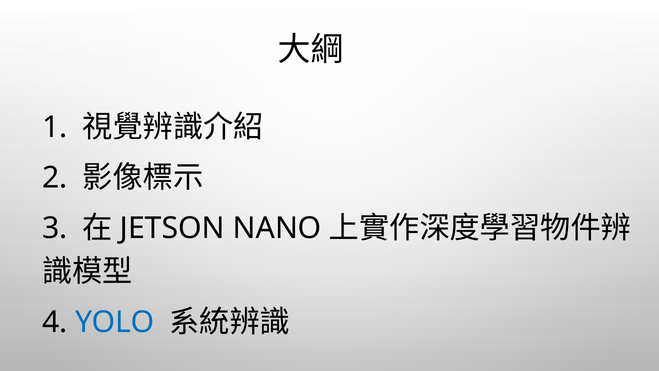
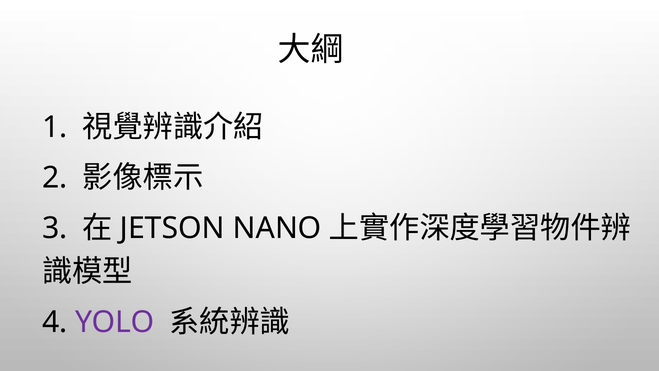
YOLO colour: blue -> purple (115, 322)
